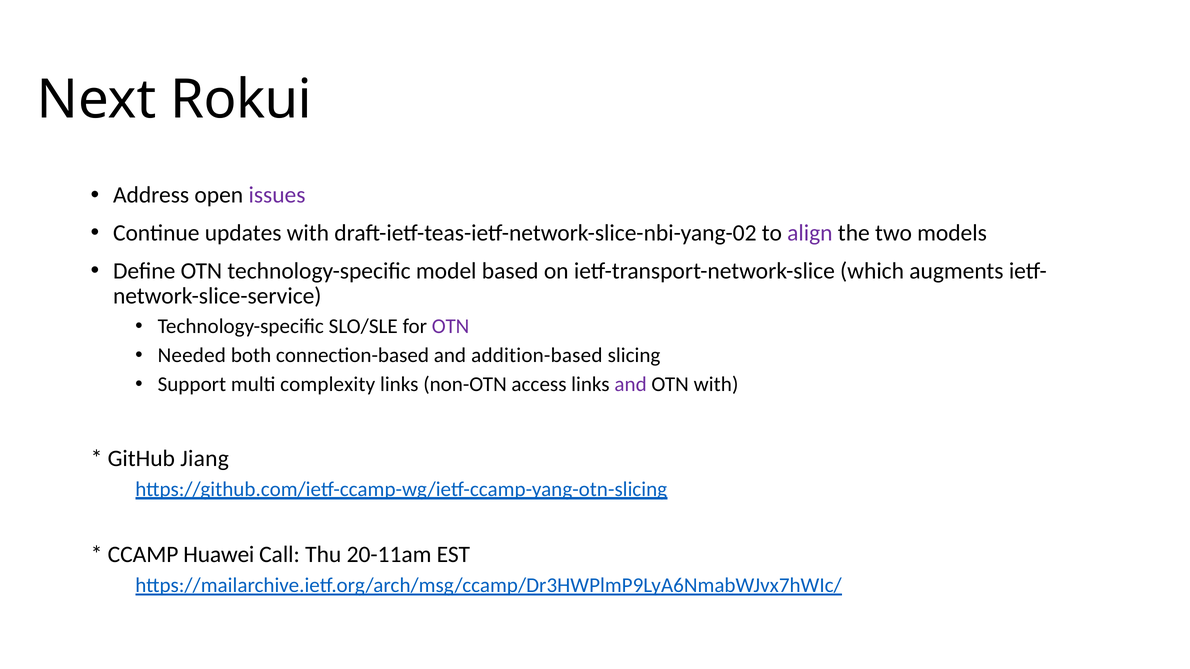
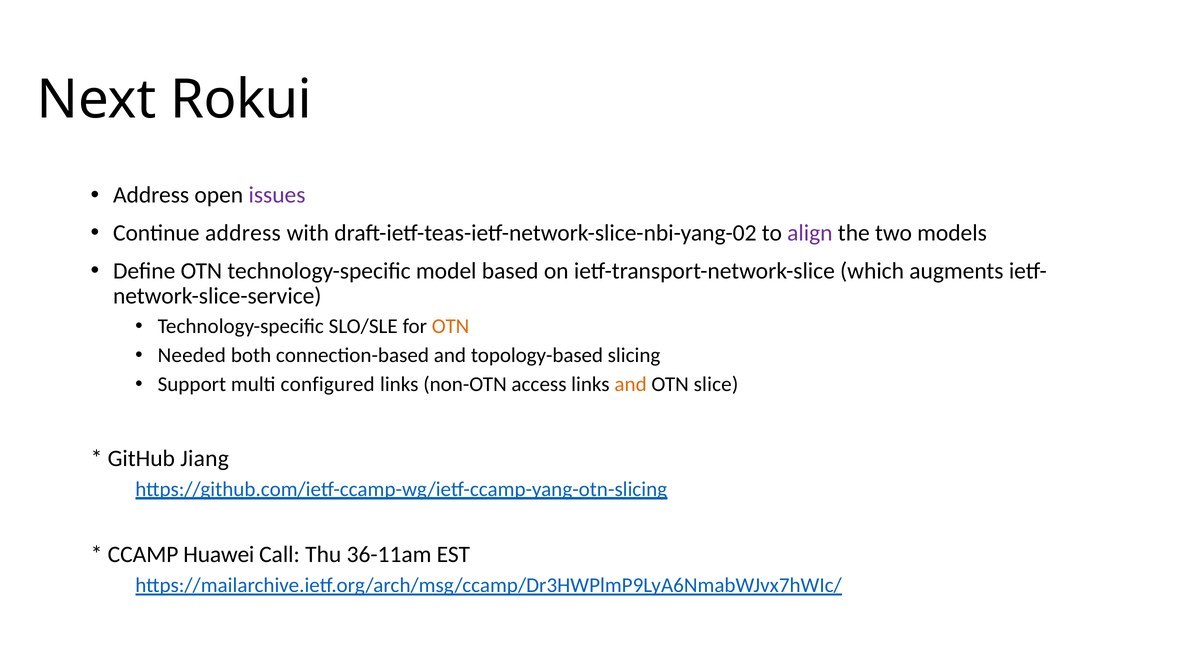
Continue updates: updates -> address (243, 233)
OTN colour: purple -> orange (451, 327)
addition-based: addition-based -> topology-based (537, 356)
complexity: complexity -> configured (328, 385)
and colour: purple -> orange (631, 385)
OTN with: with -> slice (716, 385)
20-11am: 20-11am -> 36-11am (389, 555)
